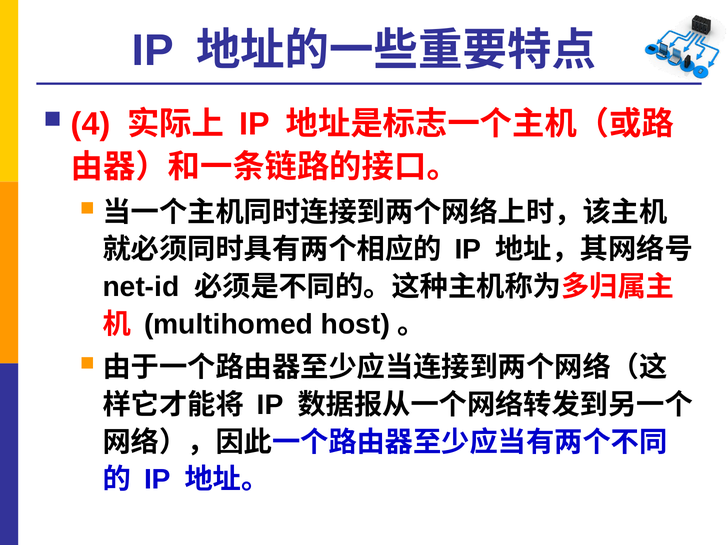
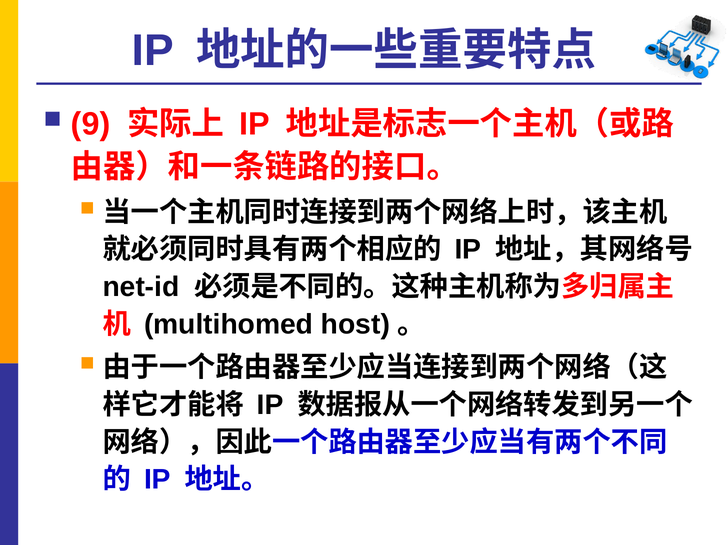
4: 4 -> 9 (91, 124)
